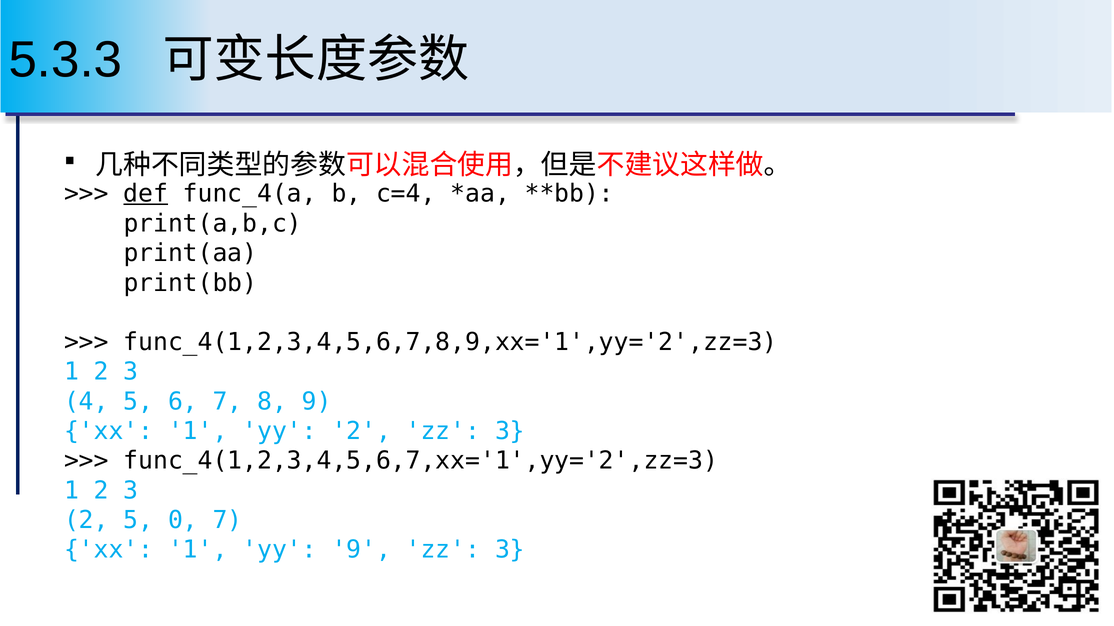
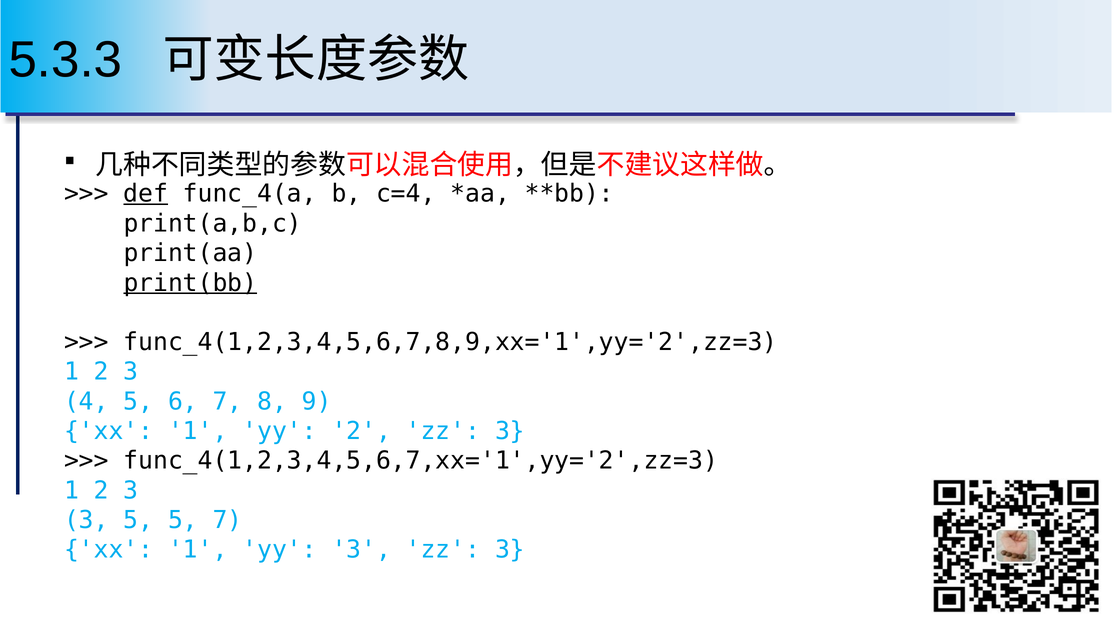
print(bb underline: none -> present (190, 283)
2: 2 -> 3 (86, 521)
5 0: 0 -> 5 (183, 521)
yy 9: 9 -> 3 (361, 550)
